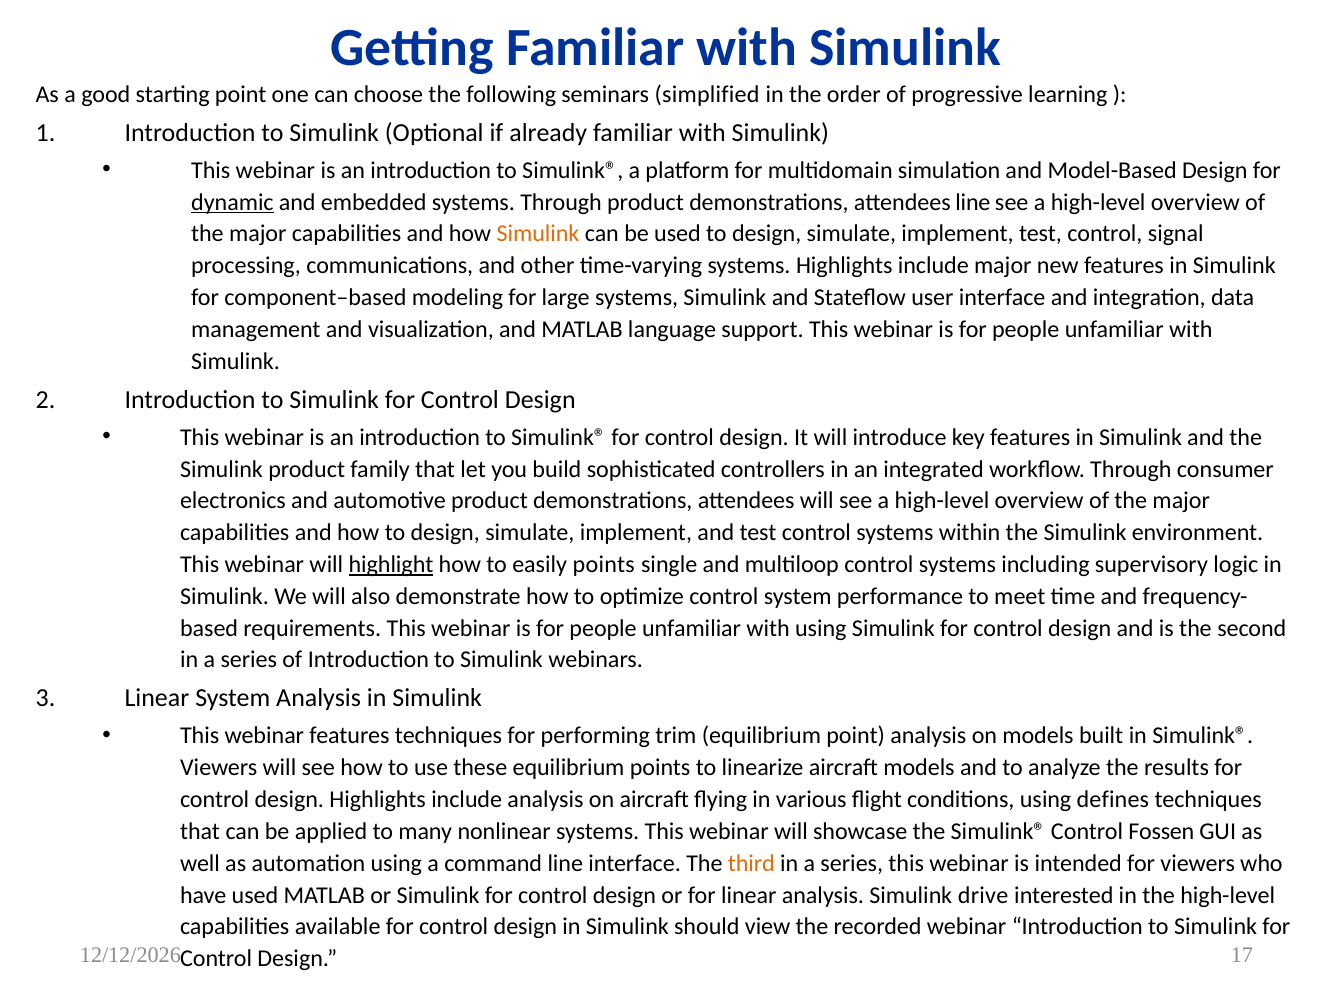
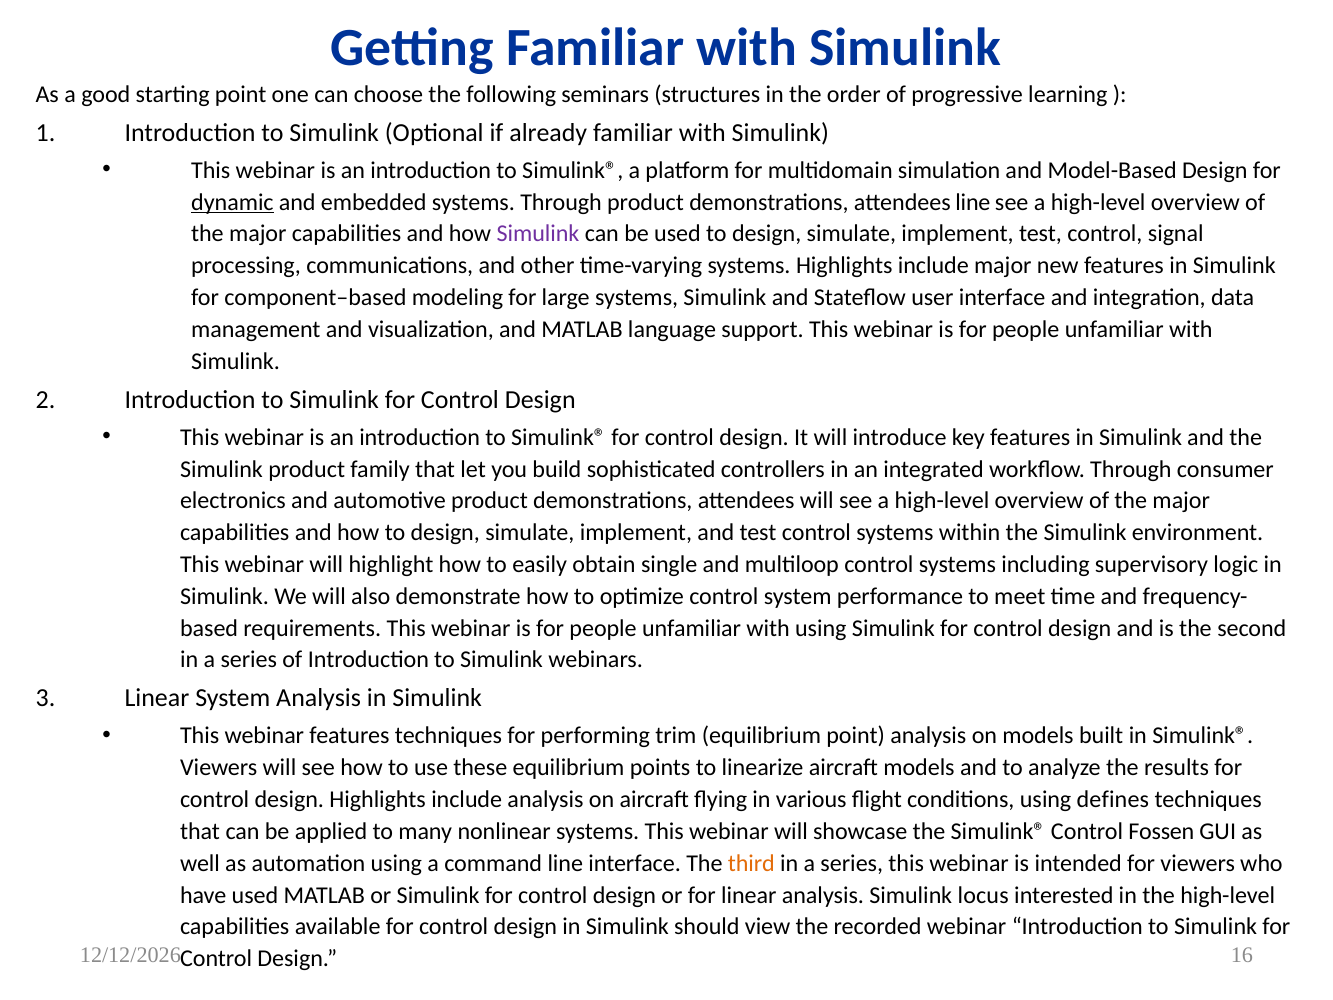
simplified: simplified -> structures (707, 94)
Simulink colour: orange -> purple (538, 234)
highlight underline: present -> none (391, 564)
easily points: points -> obtain (604, 564)
drive: drive -> locus (983, 895)
17: 17 -> 16 (1242, 955)
